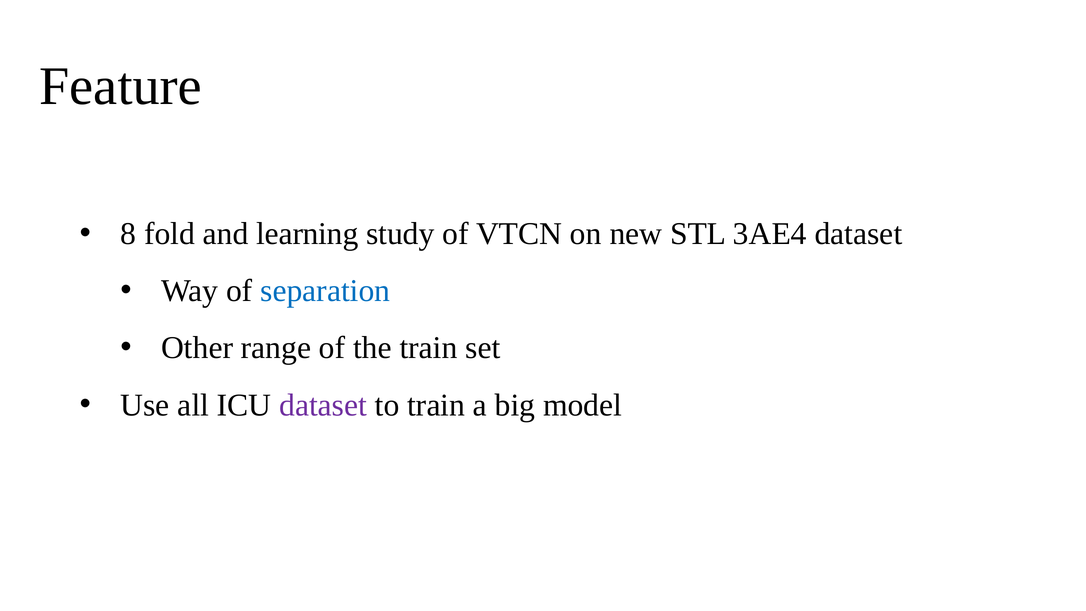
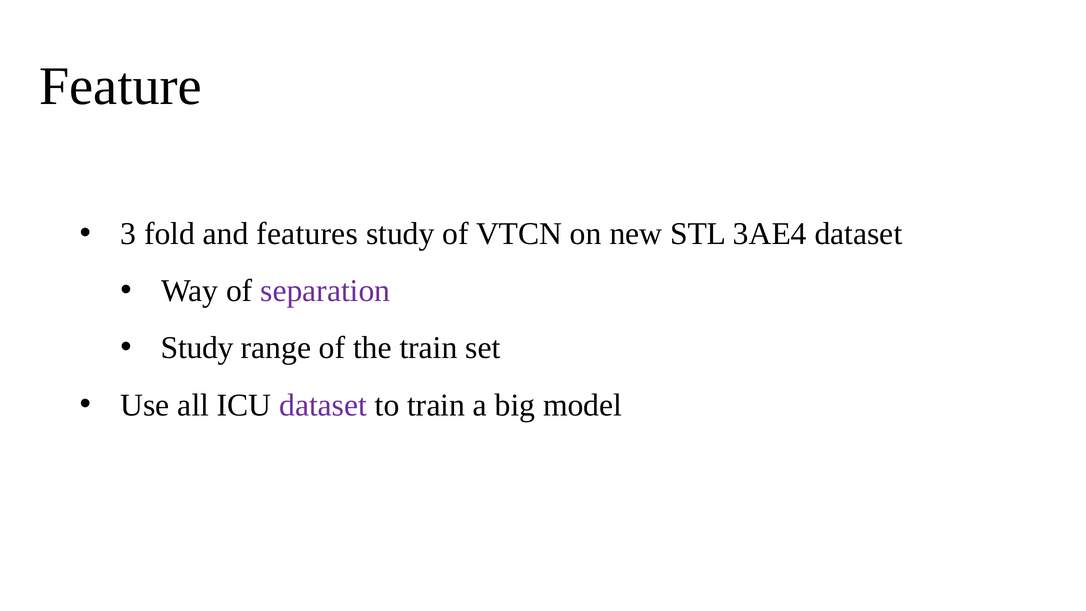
8: 8 -> 3 (128, 234)
learning: learning -> features (307, 234)
separation colour: blue -> purple (325, 291)
Other: Other -> Study (197, 348)
